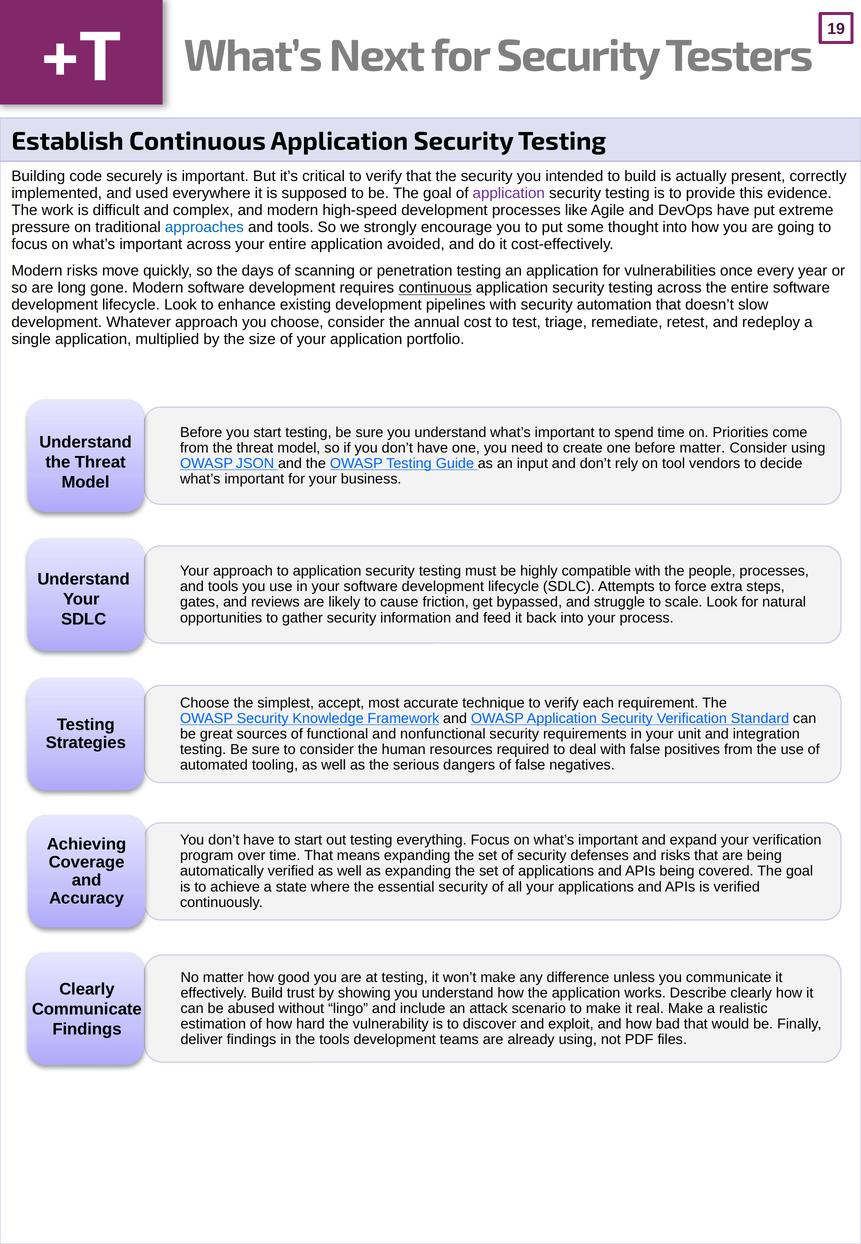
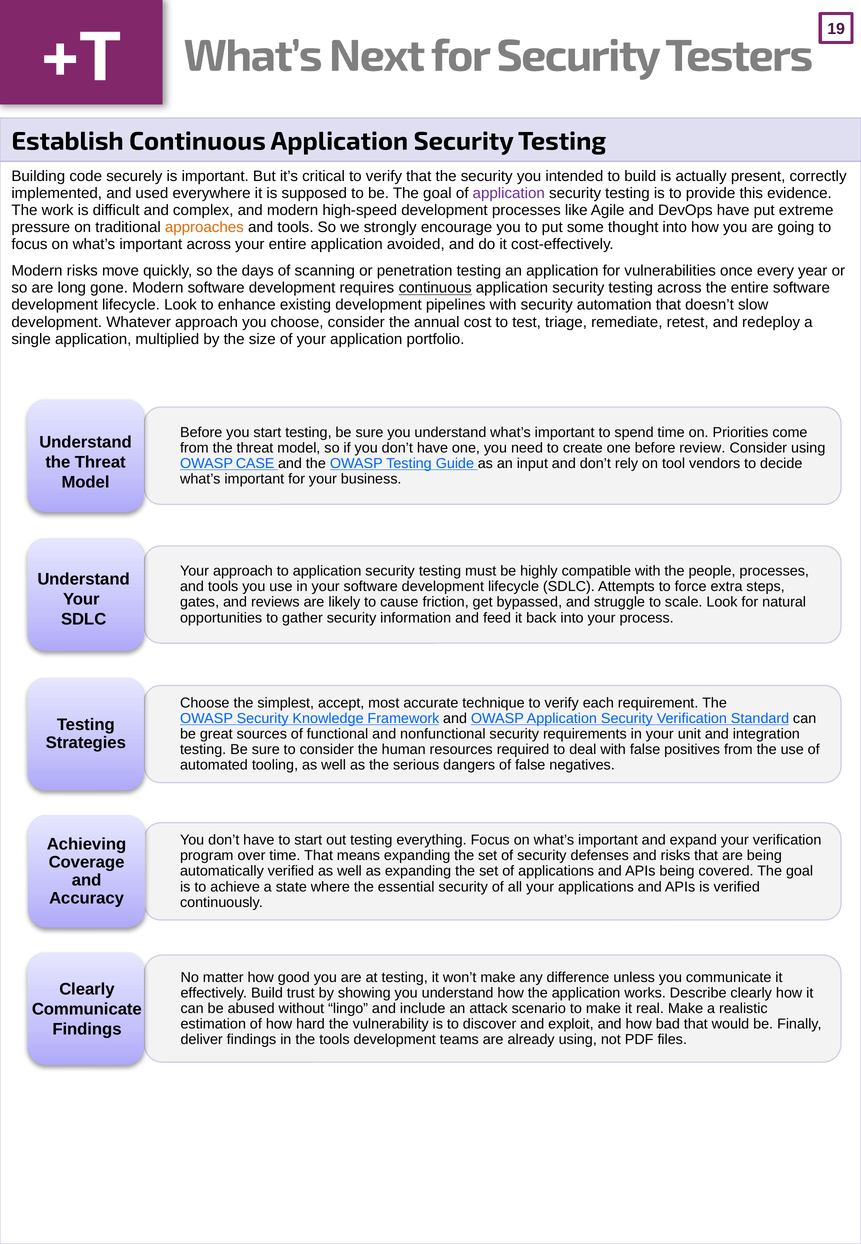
approaches colour: blue -> orange (204, 227)
before matter: matter -> review (702, 448)
JSON: JSON -> CASE (255, 463)
